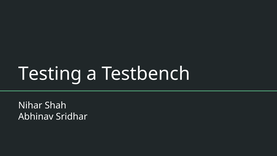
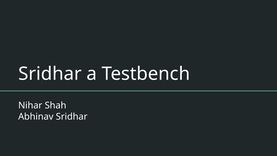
Testing: Testing -> Sridhar (50, 74)
